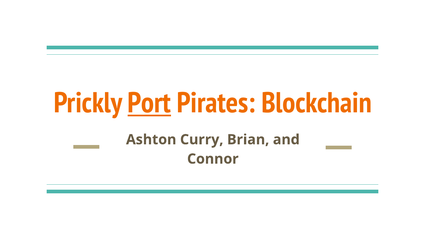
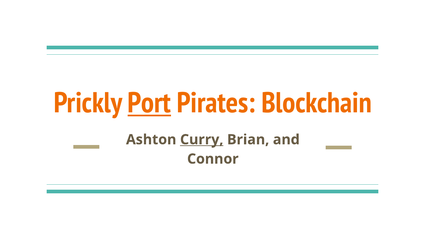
Curry underline: none -> present (202, 140)
